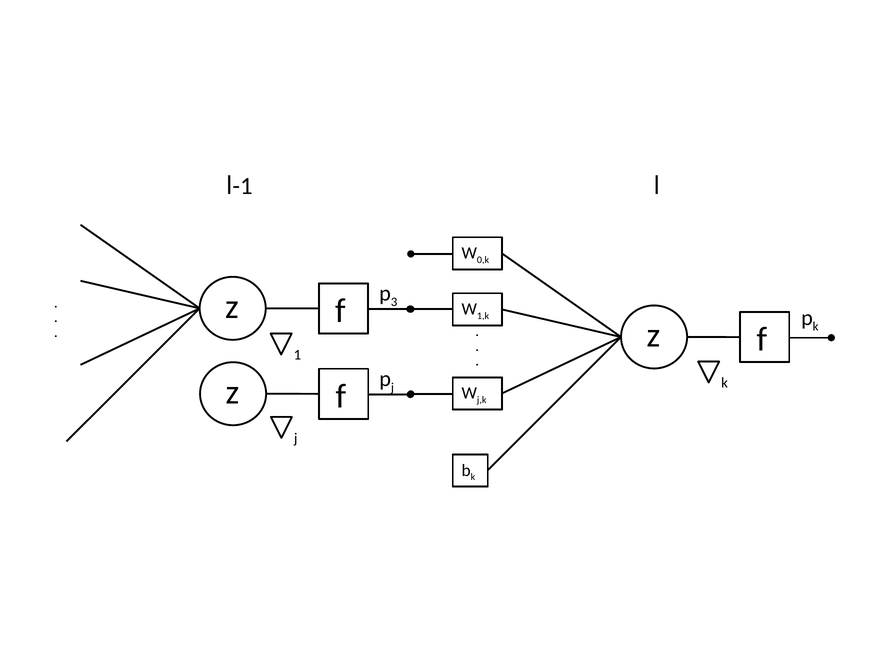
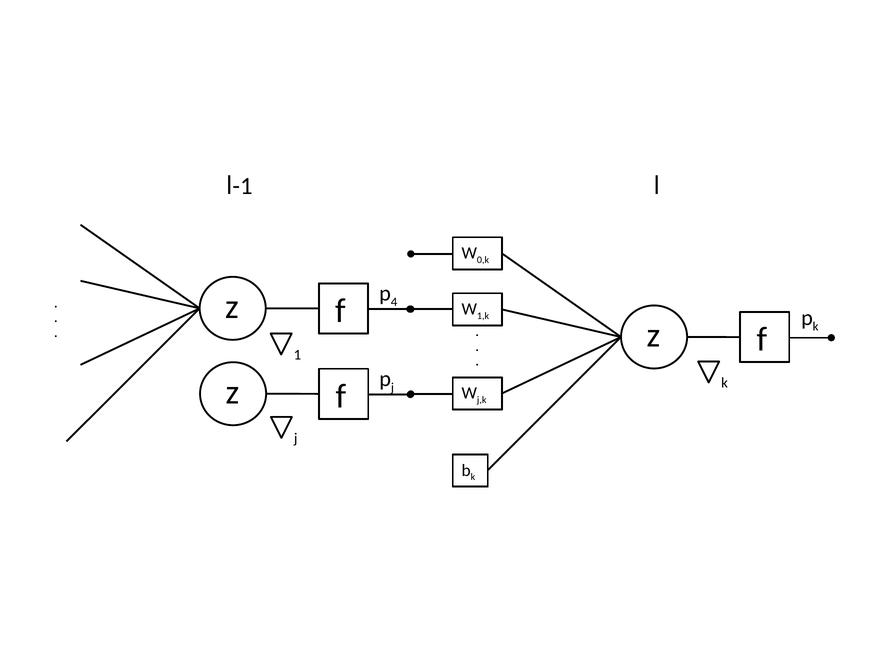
3: 3 -> 4 (394, 302)
